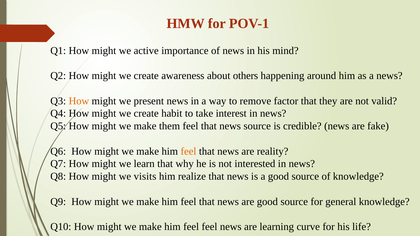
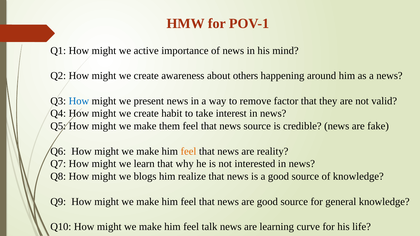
How colour: orange -> blue (79, 101)
visits: visits -> blogs (145, 177)
feel feel: feel -> talk (209, 227)
